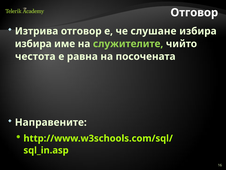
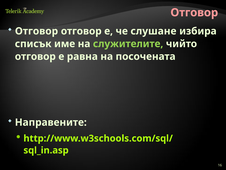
Отговор colour: white -> pink (194, 13)
Изтрива: Изтрива -> Отговор (37, 31)
избира: избира -> списък (33, 44)
честота: честота -> отговор (35, 56)
